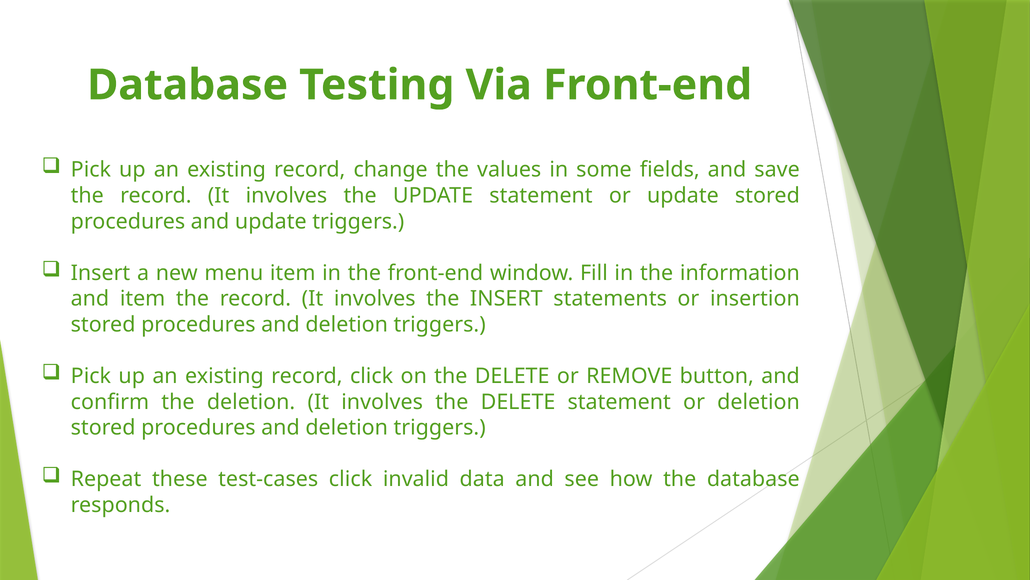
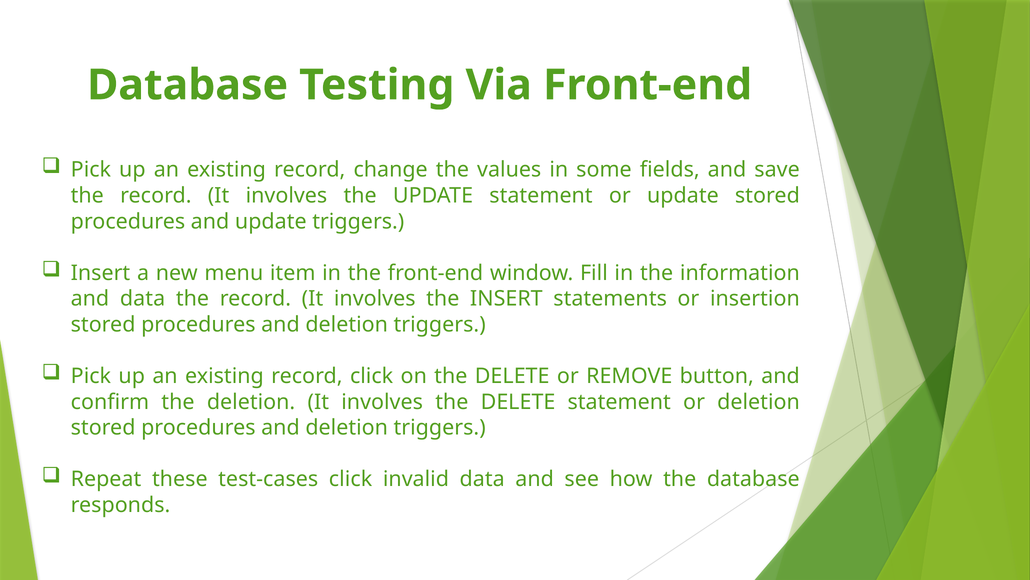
and item: item -> data (143, 298)
